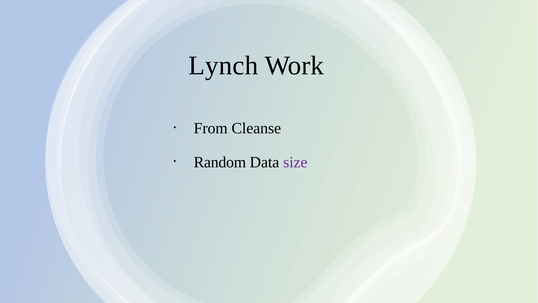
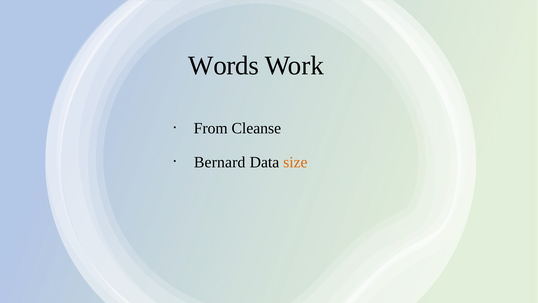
Lynch: Lynch -> Words (224, 66)
Random: Random -> Bernard (220, 162)
size colour: purple -> orange (295, 162)
